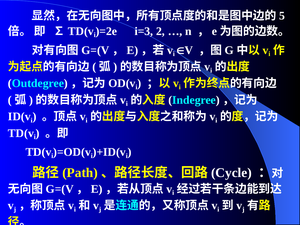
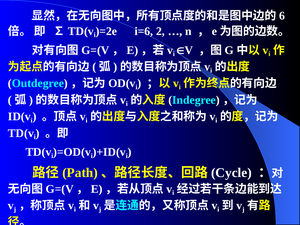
5: 5 -> 6 (282, 16)
i=3: i=3 -> i=6 (144, 31)
